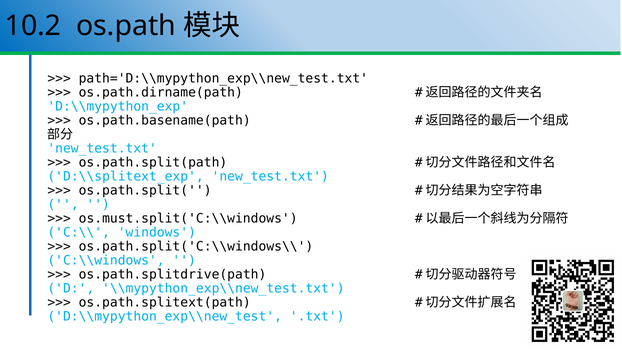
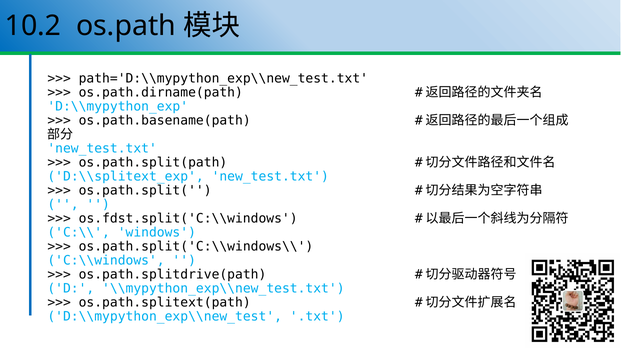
os.must.split('C:\\windows: os.must.split('C:\\windows -> os.fdst.split('C:\\windows (188, 218)
